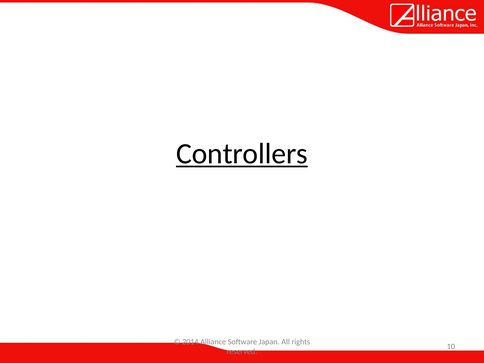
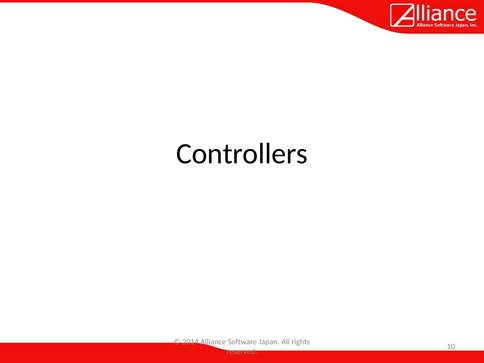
Controllers underline: present -> none (242, 154)
